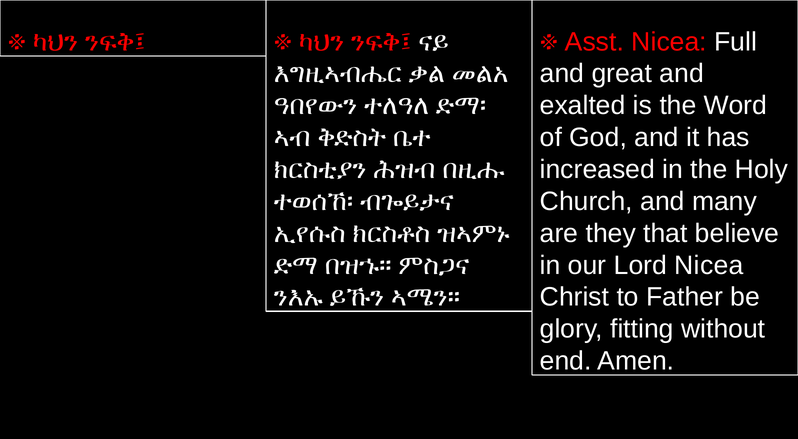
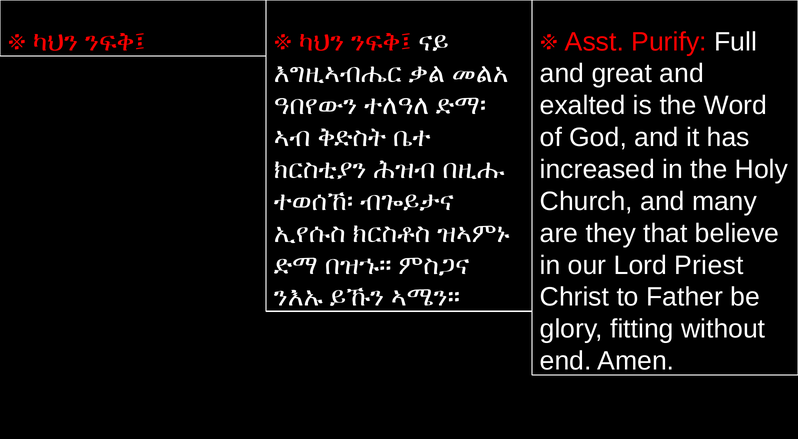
Asst Nicea: Nicea -> Purify (669, 42)
Lord Nicea: Nicea -> Priest (709, 265)
